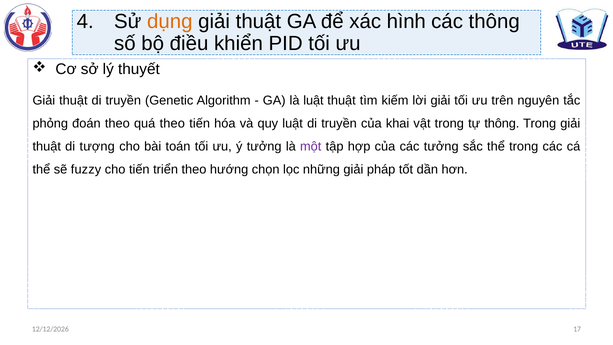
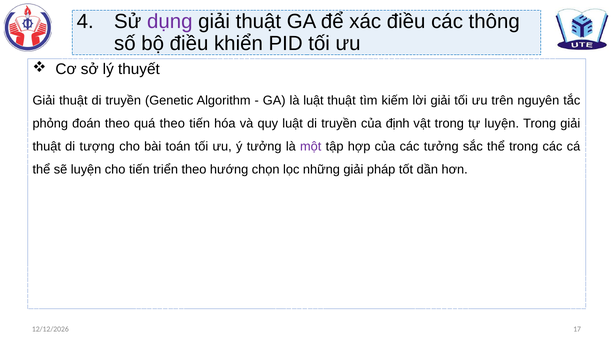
dụng colour: orange -> purple (170, 21)
xác hình: hình -> điều (406, 21)
khai: khai -> định (398, 123)
tự thông: thông -> luyện (502, 123)
sẽ fuzzy: fuzzy -> luyện (86, 169)
